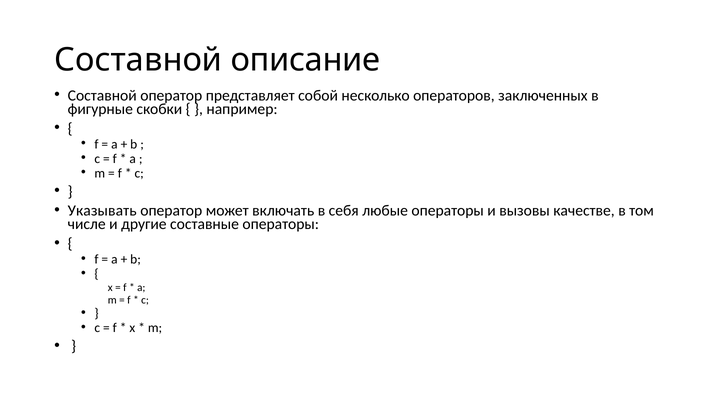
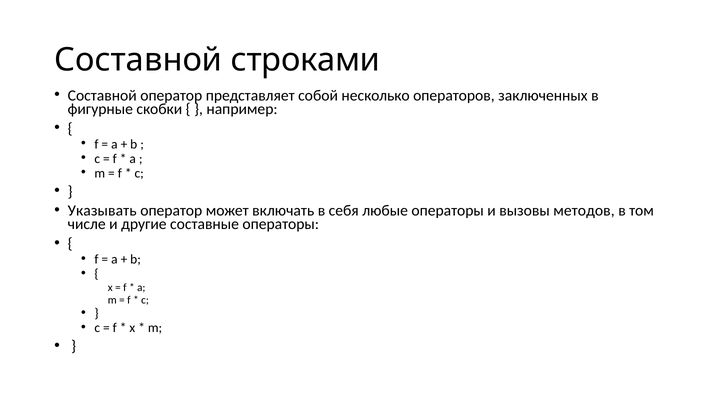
описание: описание -> строками (305, 60)
качестве: качестве -> методов (584, 211)
